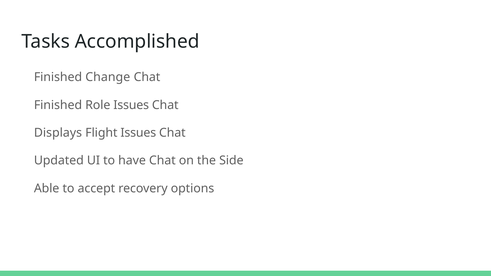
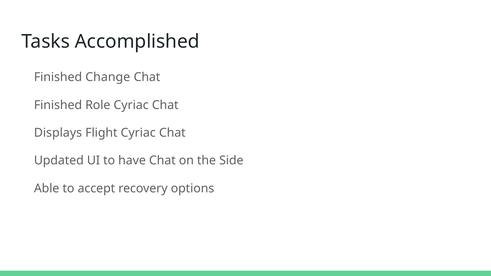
Role Issues: Issues -> Cyriac (131, 105)
Flight Issues: Issues -> Cyriac (138, 133)
